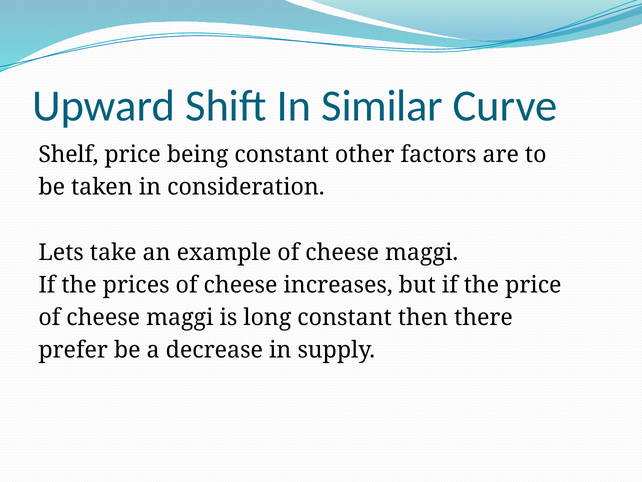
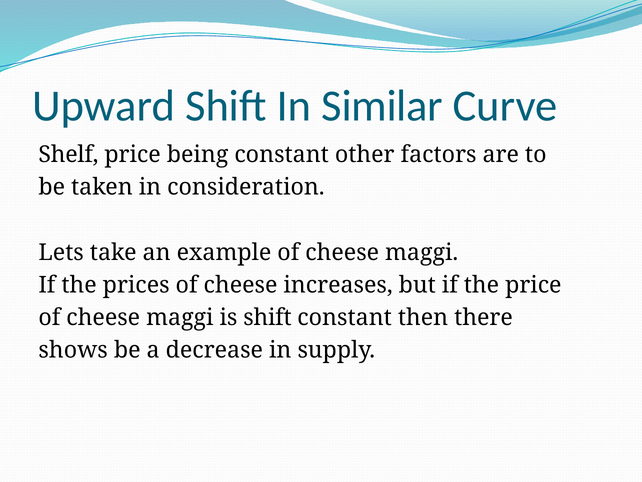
is long: long -> shift (268, 317)
prefer: prefer -> shows (73, 350)
